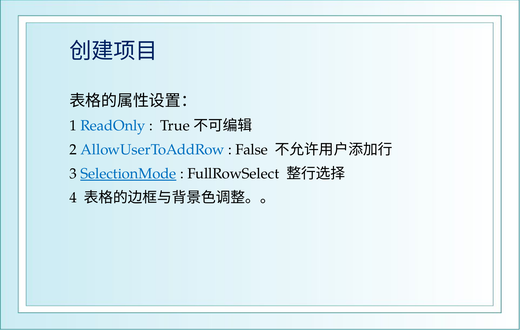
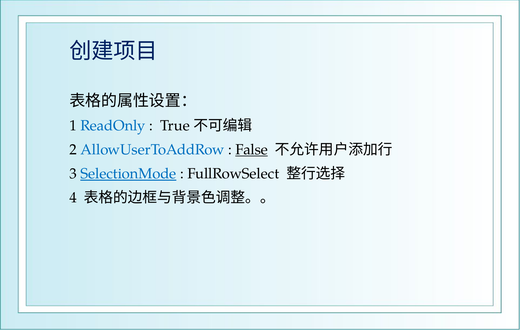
False underline: none -> present (252, 150)
